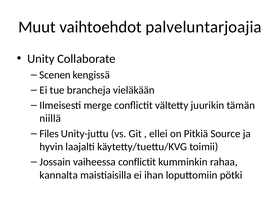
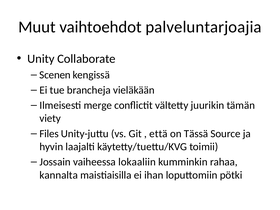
niillä: niillä -> viety (50, 118)
ellei: ellei -> että (158, 134)
Pitkiä: Pitkiä -> Tässä (196, 134)
vaiheessa conflictit: conflictit -> lokaaliin (137, 162)
